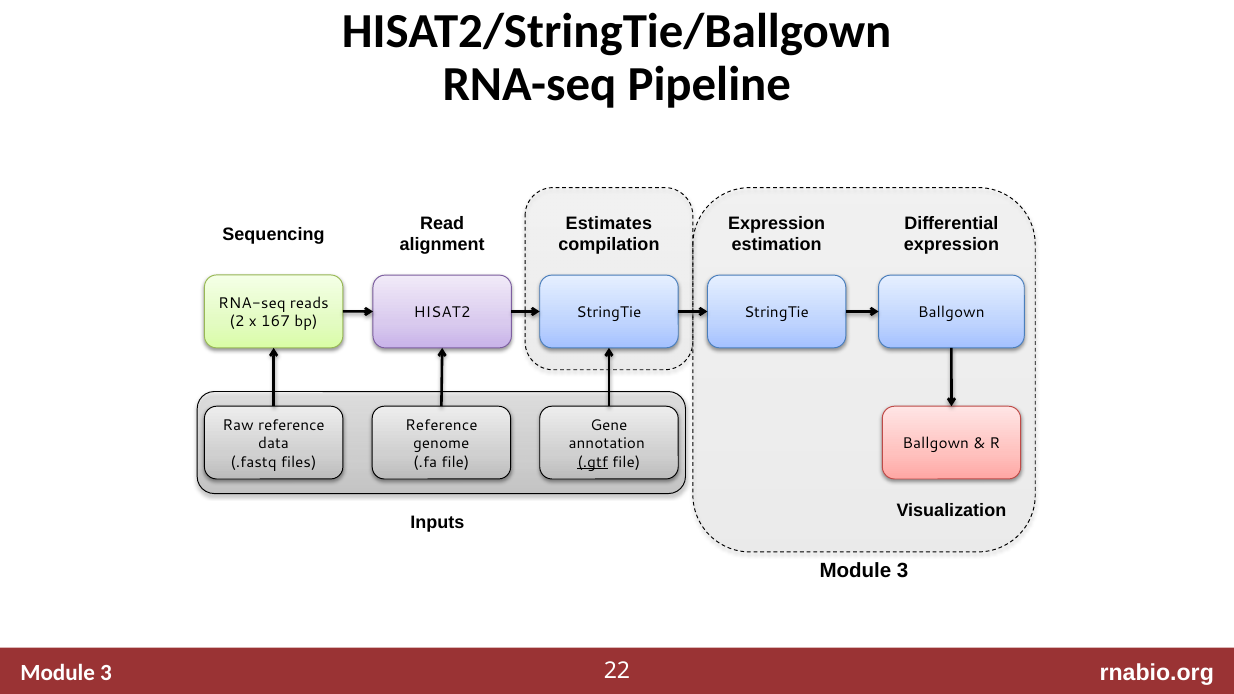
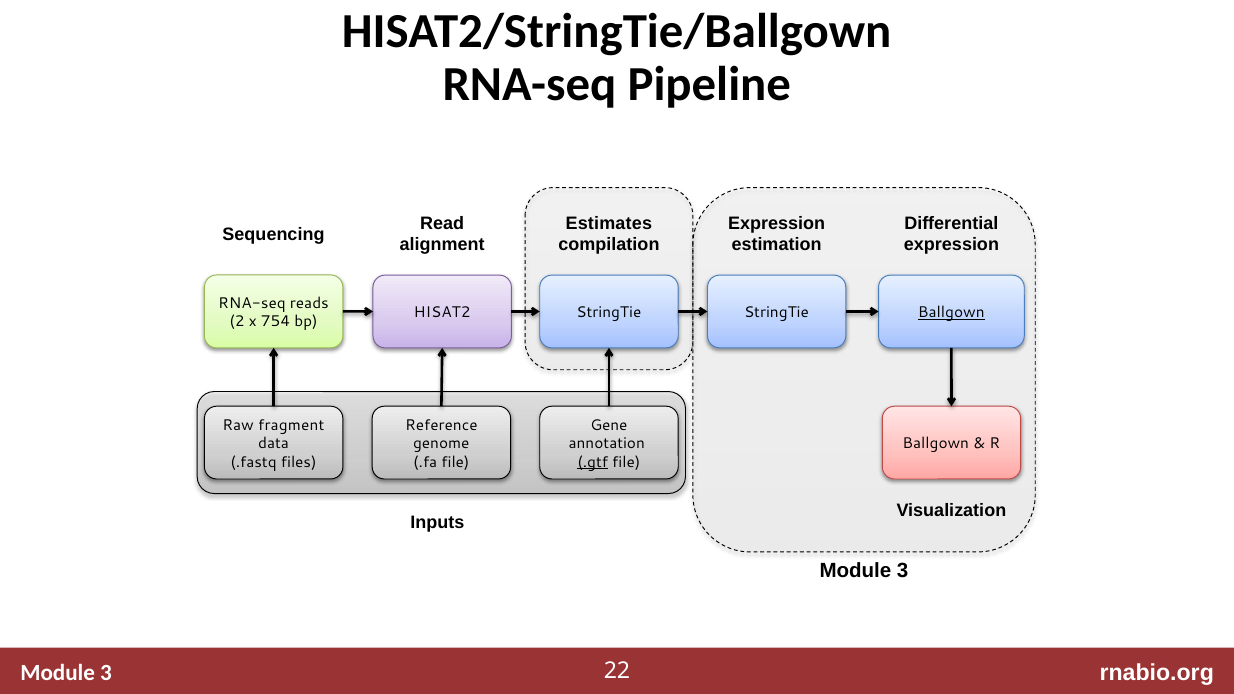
Ballgown underline: none -> present (951, 313)
167: 167 -> 754 (276, 322)
Raw reference: reference -> fragment (291, 425)
